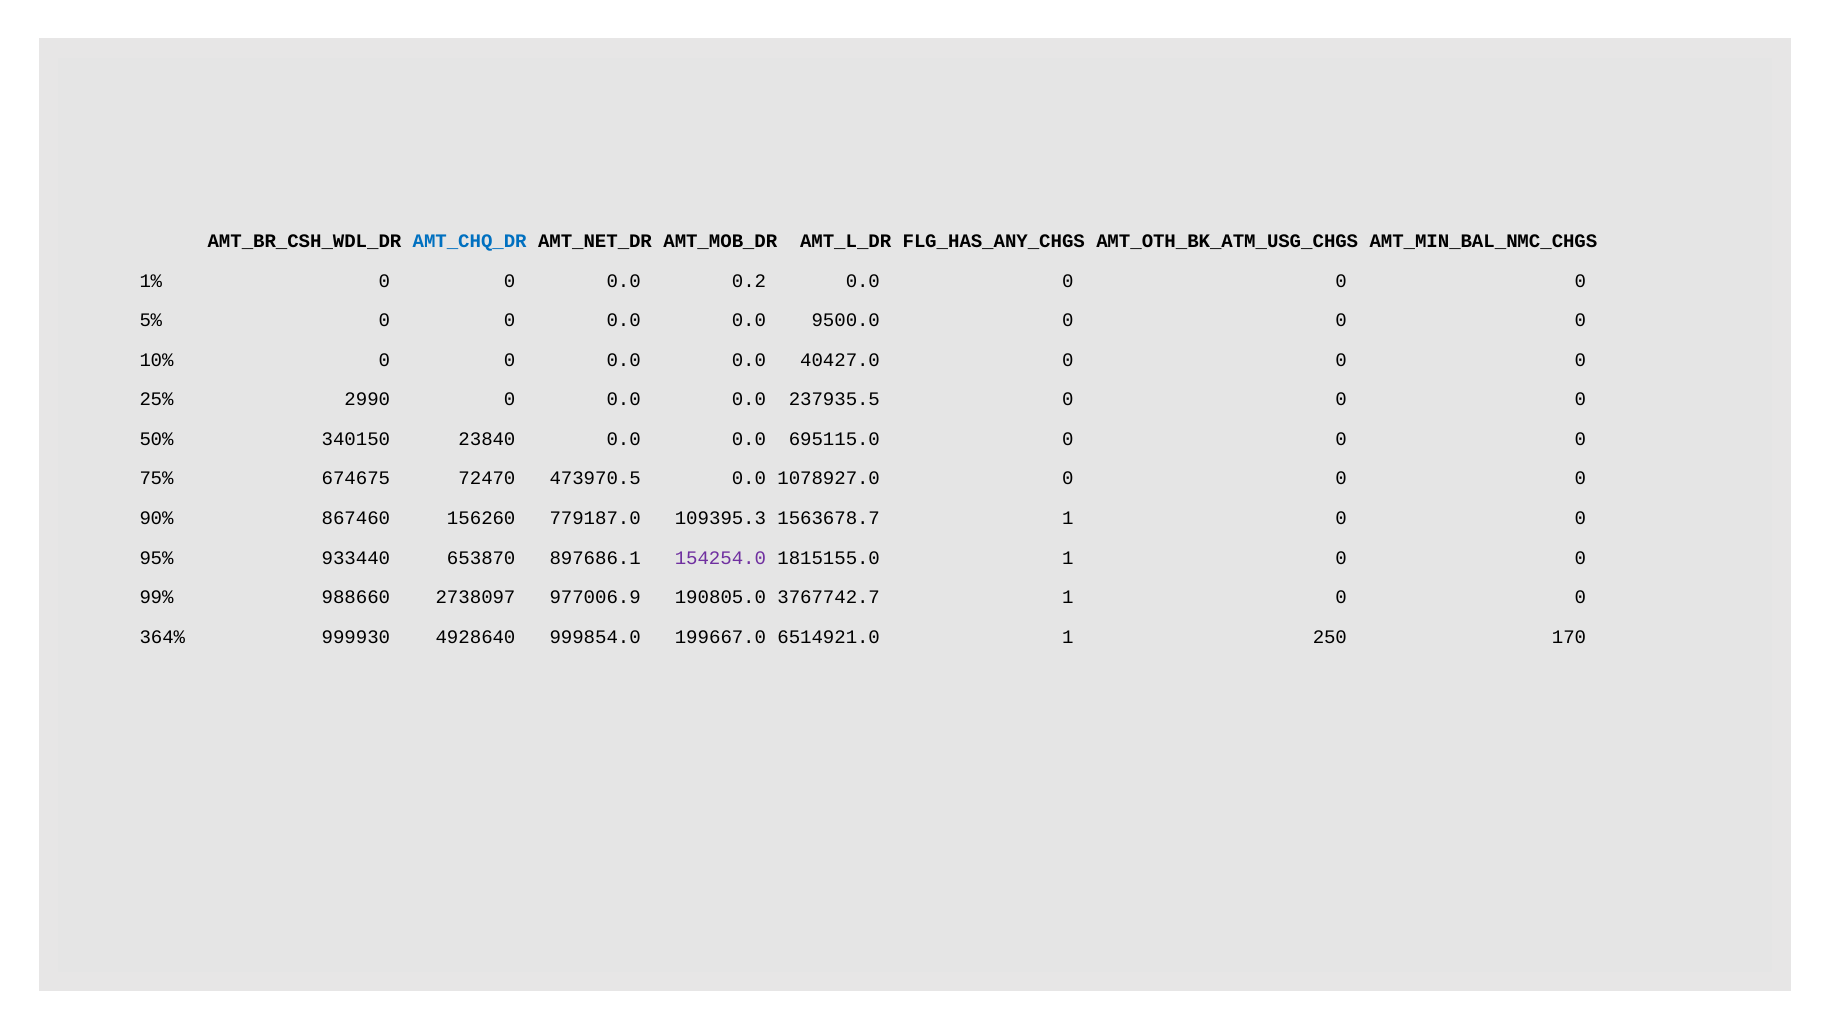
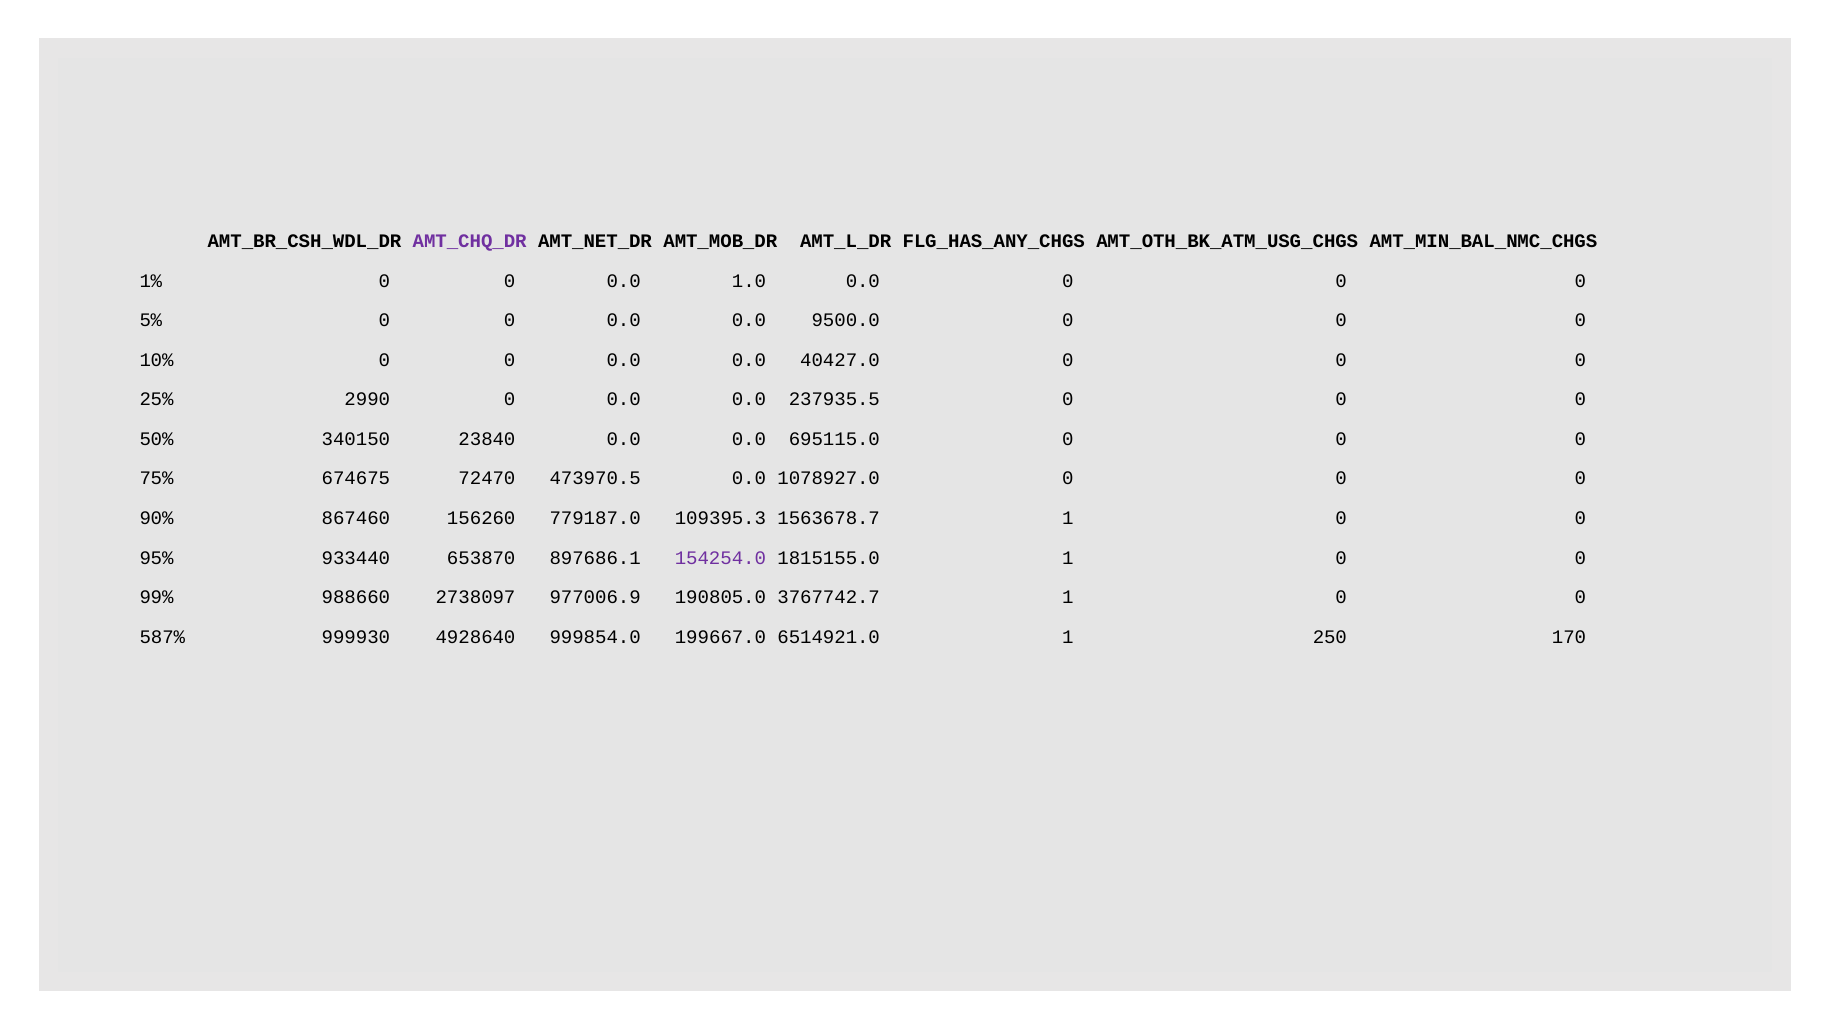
AMT_CHQ_DR colour: blue -> purple (470, 241)
0.2: 0.2 -> 1.0 (749, 281)
364%: 364% -> 587% (162, 637)
